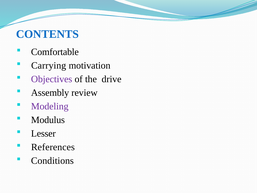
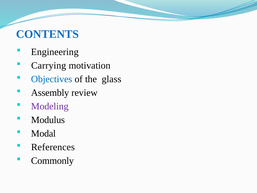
Comfortable: Comfortable -> Engineering (55, 52)
Objectives colour: purple -> blue (52, 79)
drive: drive -> glass (111, 79)
Lesser: Lesser -> Modal (43, 133)
Conditions: Conditions -> Commonly (52, 161)
